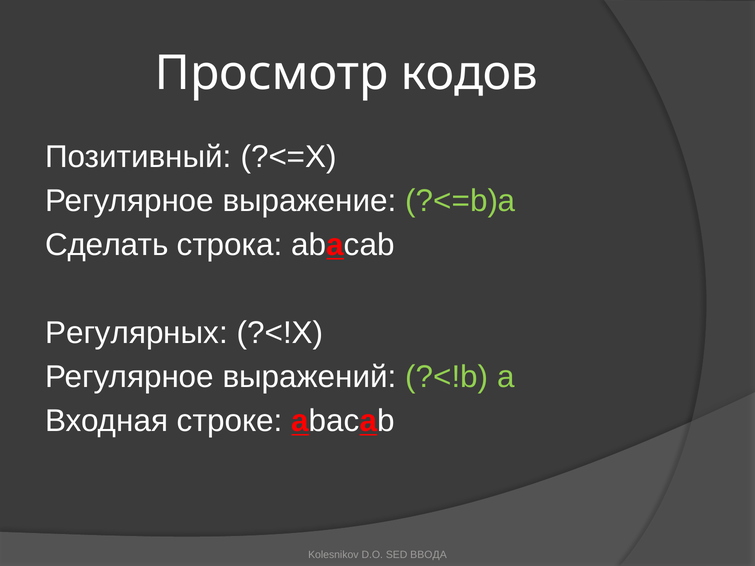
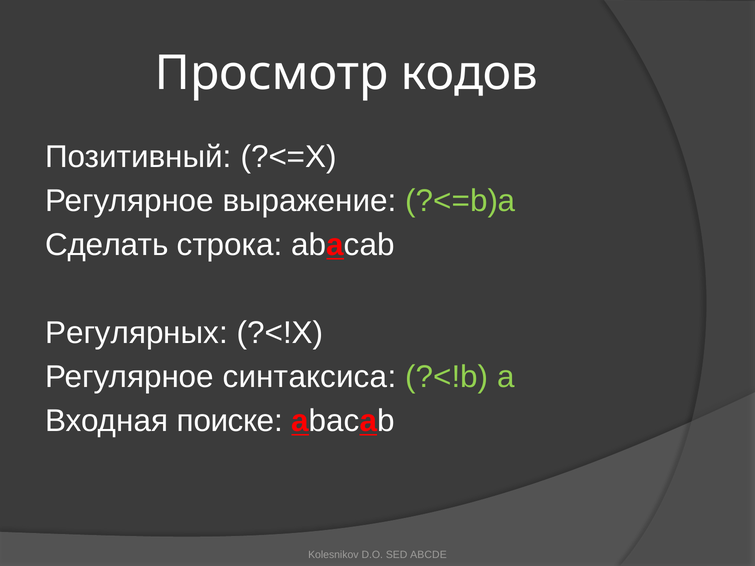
выражений: выражений -> синтаксиса (309, 377)
строке: строке -> поиске (230, 421)
ВВОДА: ВВОДА -> ABCDE (428, 555)
